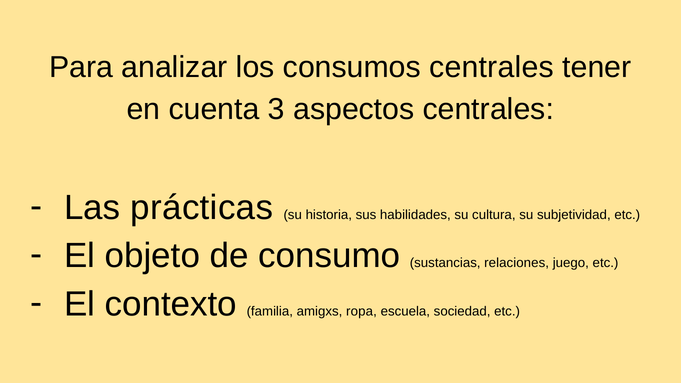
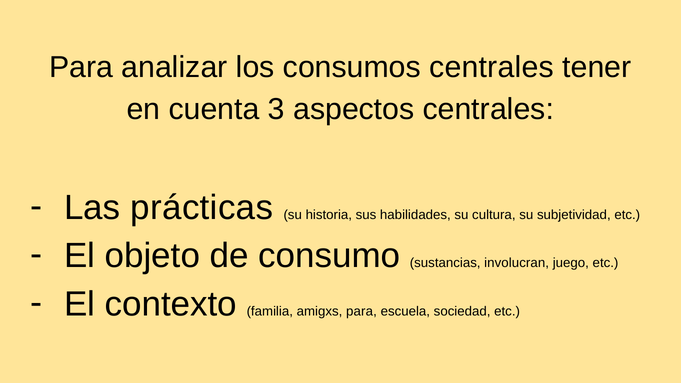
relaciones: relaciones -> involucran (517, 263)
amigxs ropa: ropa -> para (361, 311)
